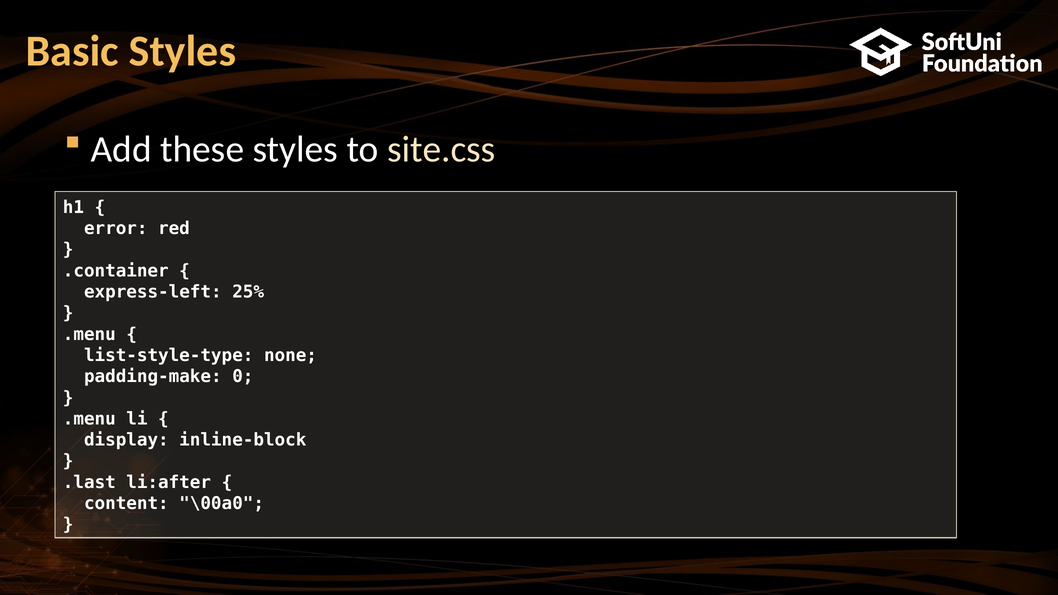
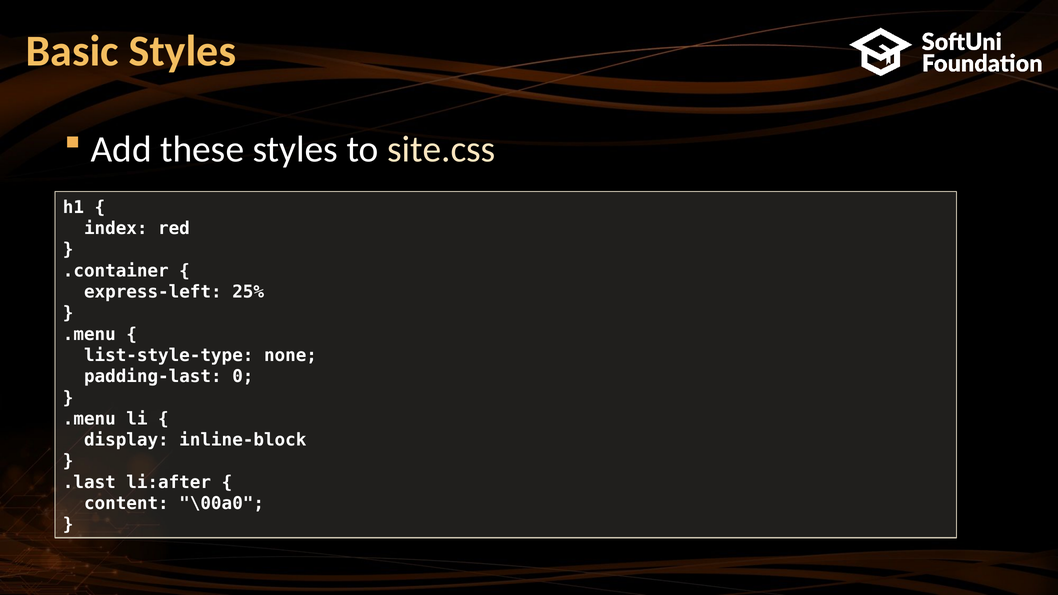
error: error -> index (116, 229)
padding-make: padding-make -> padding-last (153, 377)
